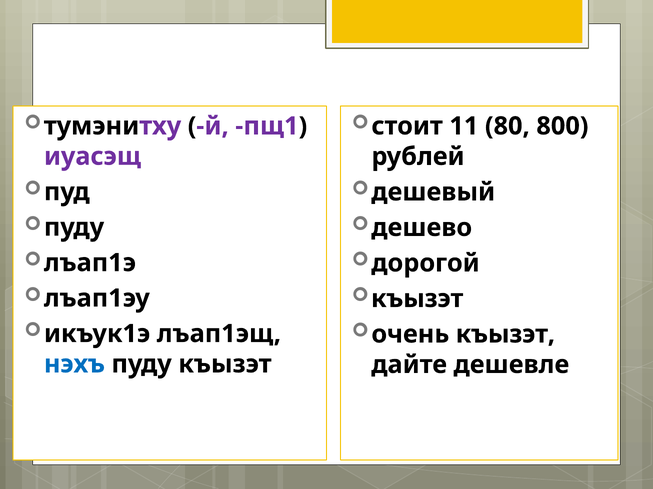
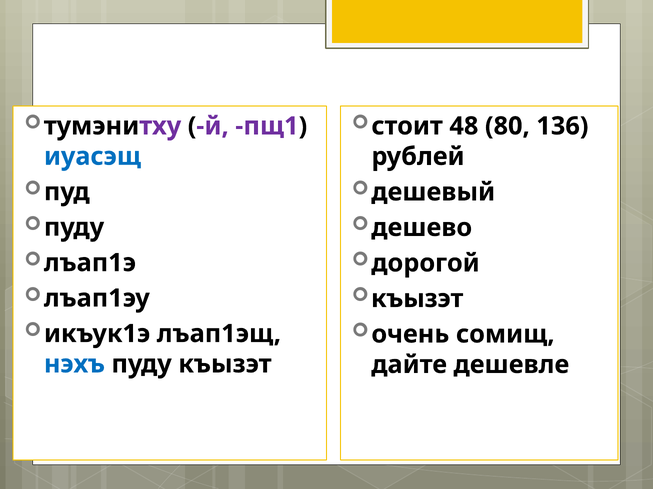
11: 11 -> 48 (464, 126)
800: 800 -> 136 (562, 126)
иуасэщ colour: purple -> blue (92, 157)
очень къызэт: къызэт -> сомищ (505, 335)
